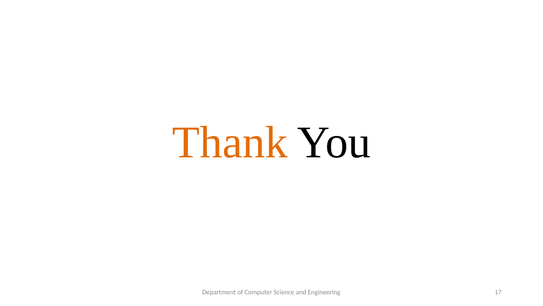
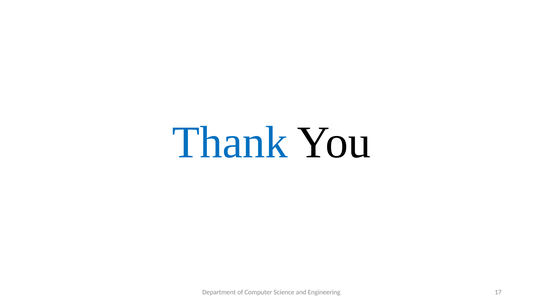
Thank colour: orange -> blue (230, 142)
